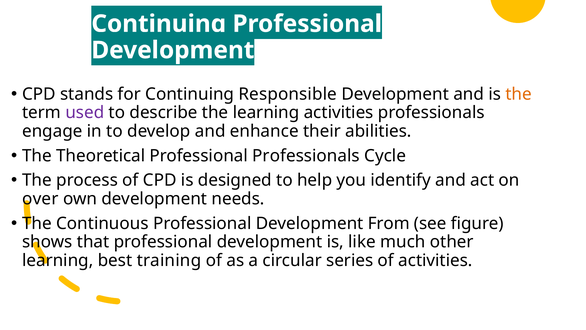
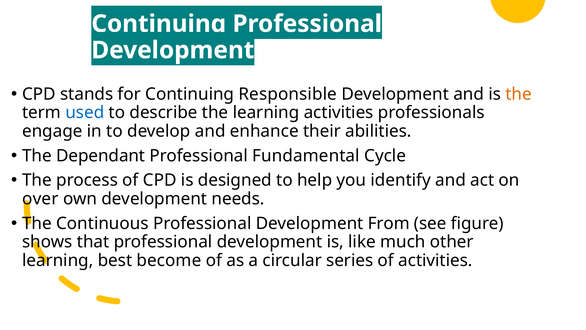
used colour: purple -> blue (85, 113)
Theoretical: Theoretical -> Dependant (101, 156)
Professional Professionals: Professionals -> Fundamental (306, 156)
training: training -> become (169, 260)
